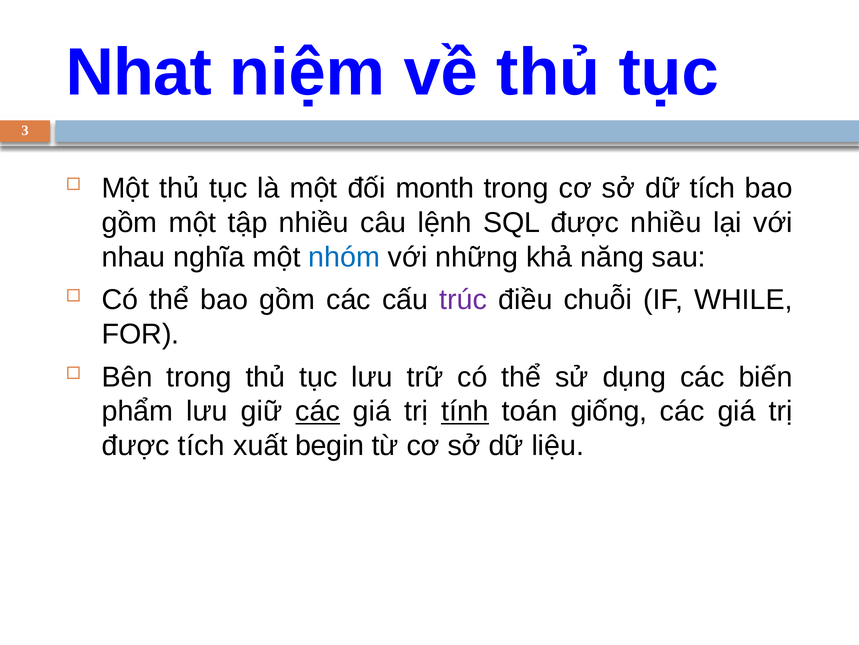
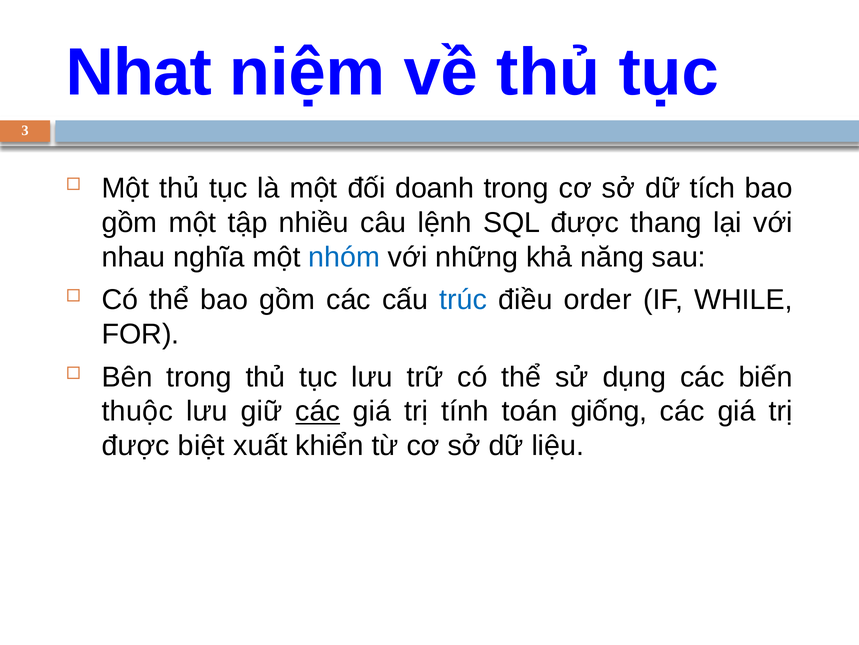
month: month -> doanh (435, 188)
được nhiều: nhiều -> thang (666, 222)
trúc colour: purple -> blue (463, 300)
chuỗi: chuỗi -> order (598, 300)
phẩm: phẩm -> thuộc (137, 411)
tính underline: present -> none (465, 411)
được tích: tích -> biệt (201, 445)
begin: begin -> khiển (330, 445)
